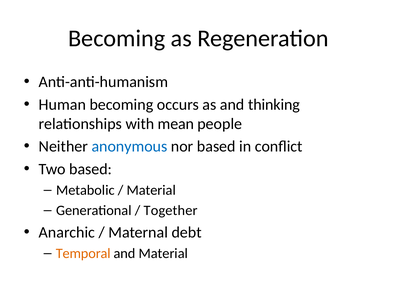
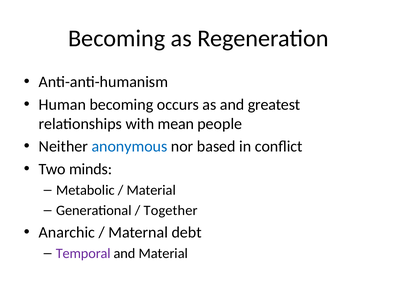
thinking: thinking -> greatest (274, 105)
Two based: based -> minds (91, 170)
Temporal colour: orange -> purple (83, 254)
